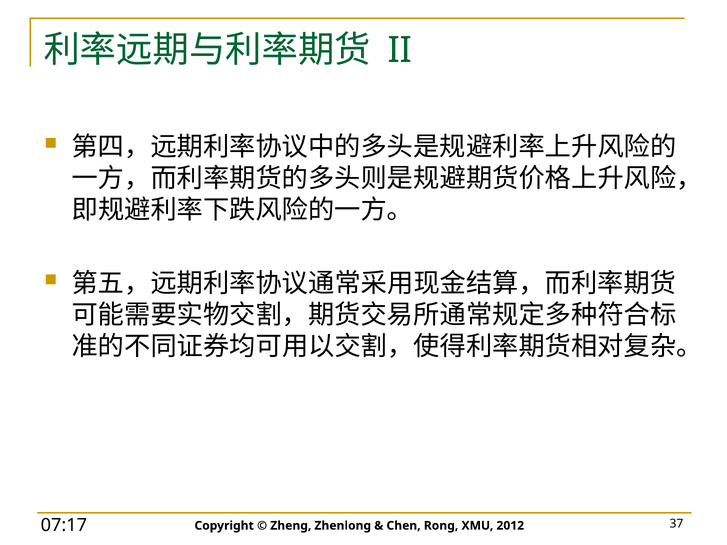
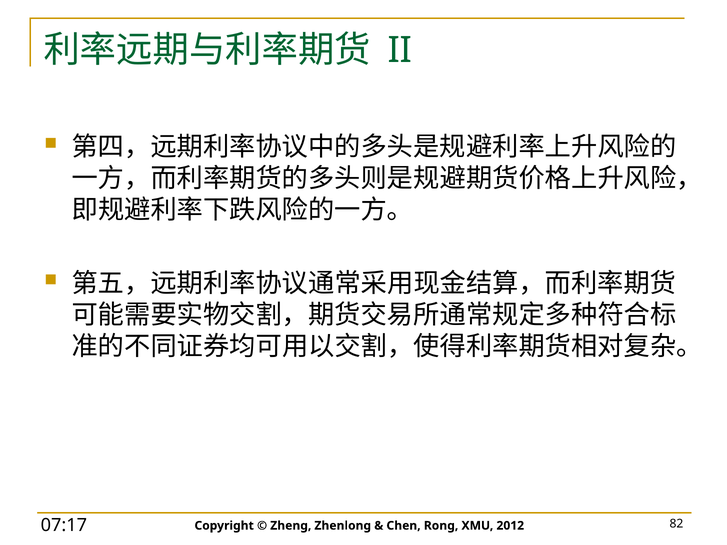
37: 37 -> 82 (676, 524)
